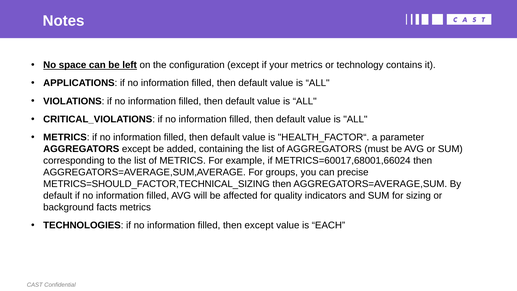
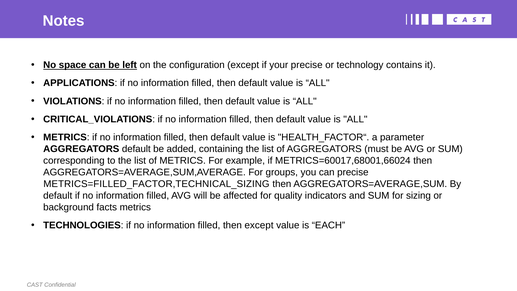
your metrics: metrics -> precise (307, 65)
AGGREGATORS except: except -> default (136, 149)
METRICS=SHOULD_FACTOR,TECHNICAL_SIZING: METRICS=SHOULD_FACTOR,TECHNICAL_SIZING -> METRICS=FILLED_FACTOR,TECHNICAL_SIZING (156, 184)
